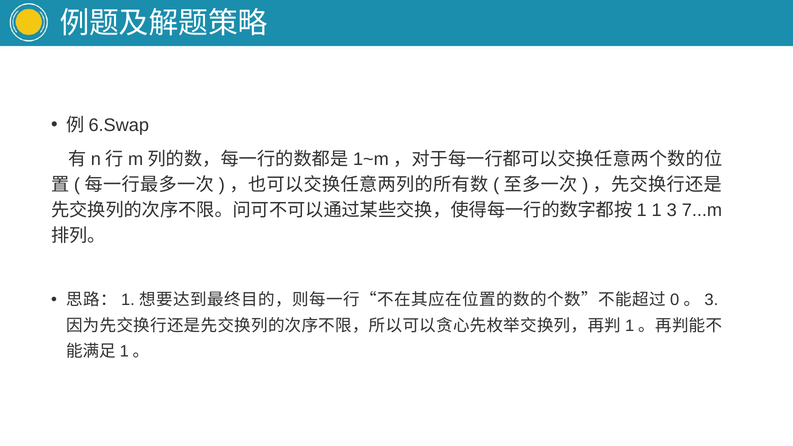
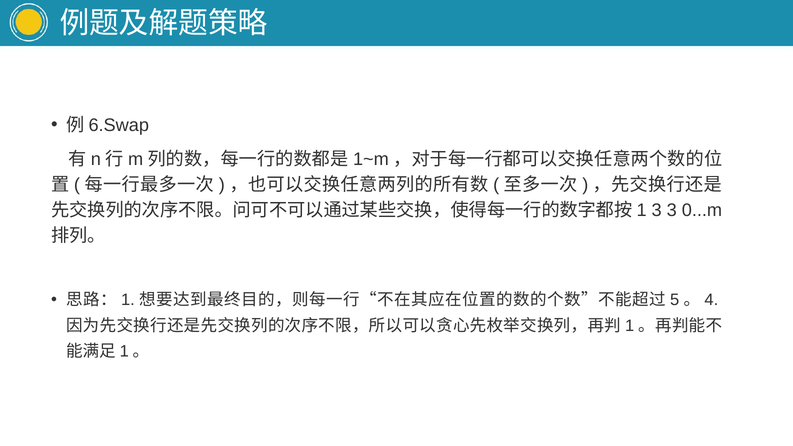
1: 1 -> 3 (657, 210)
7...m: 7...m -> 0...m (702, 210)
0: 0 -> 5 (675, 300)
3: 3 -> 4 (711, 300)
